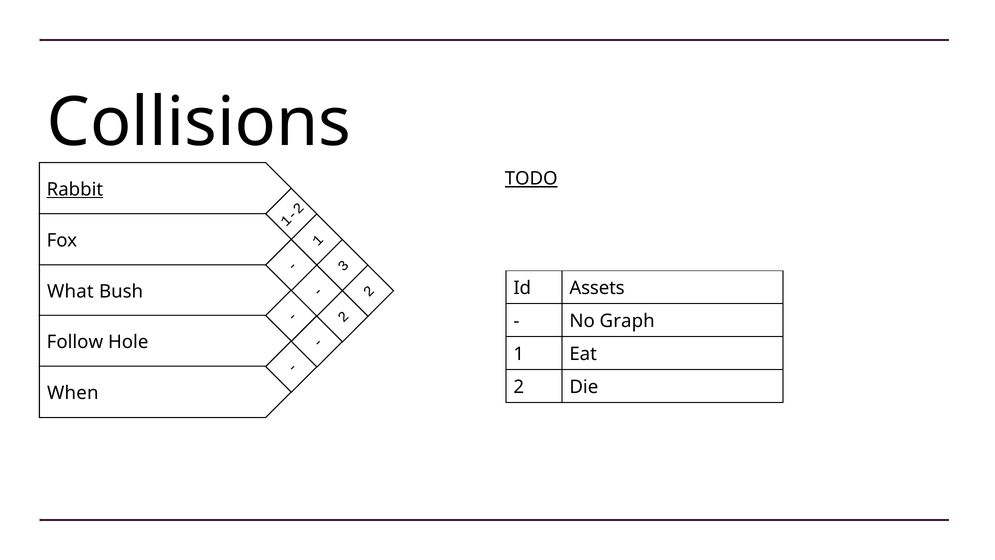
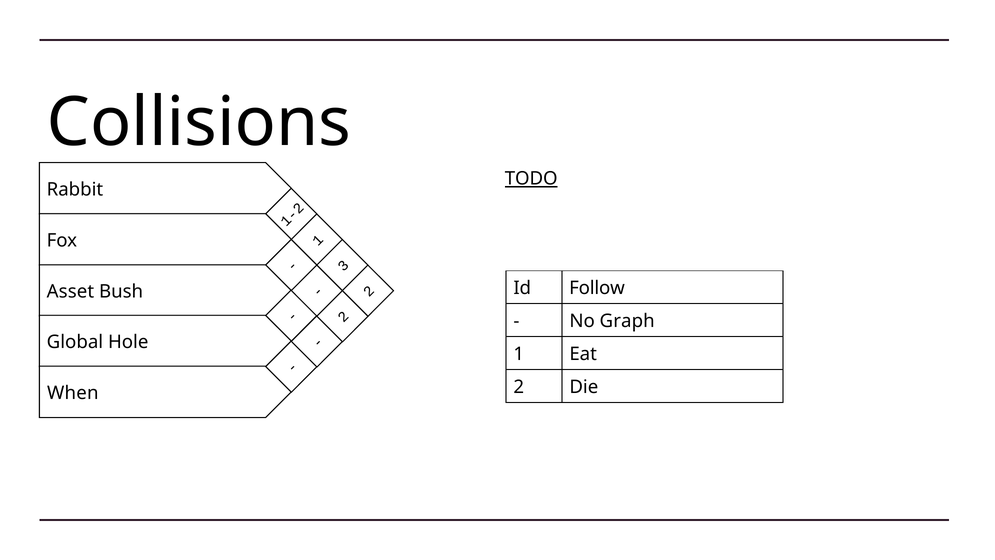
Rabbit underline: present -> none (75, 189)
Assets: Assets -> Follow (597, 288)
What: What -> Asset (70, 292)
Follow: Follow -> Global (75, 342)
